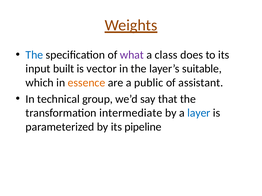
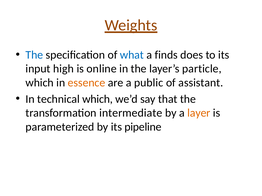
what colour: purple -> blue (132, 55)
class: class -> finds (166, 55)
built: built -> high (64, 69)
vector: vector -> online (102, 69)
suitable: suitable -> particle (202, 69)
technical group: group -> which (98, 99)
layer colour: blue -> orange (199, 113)
